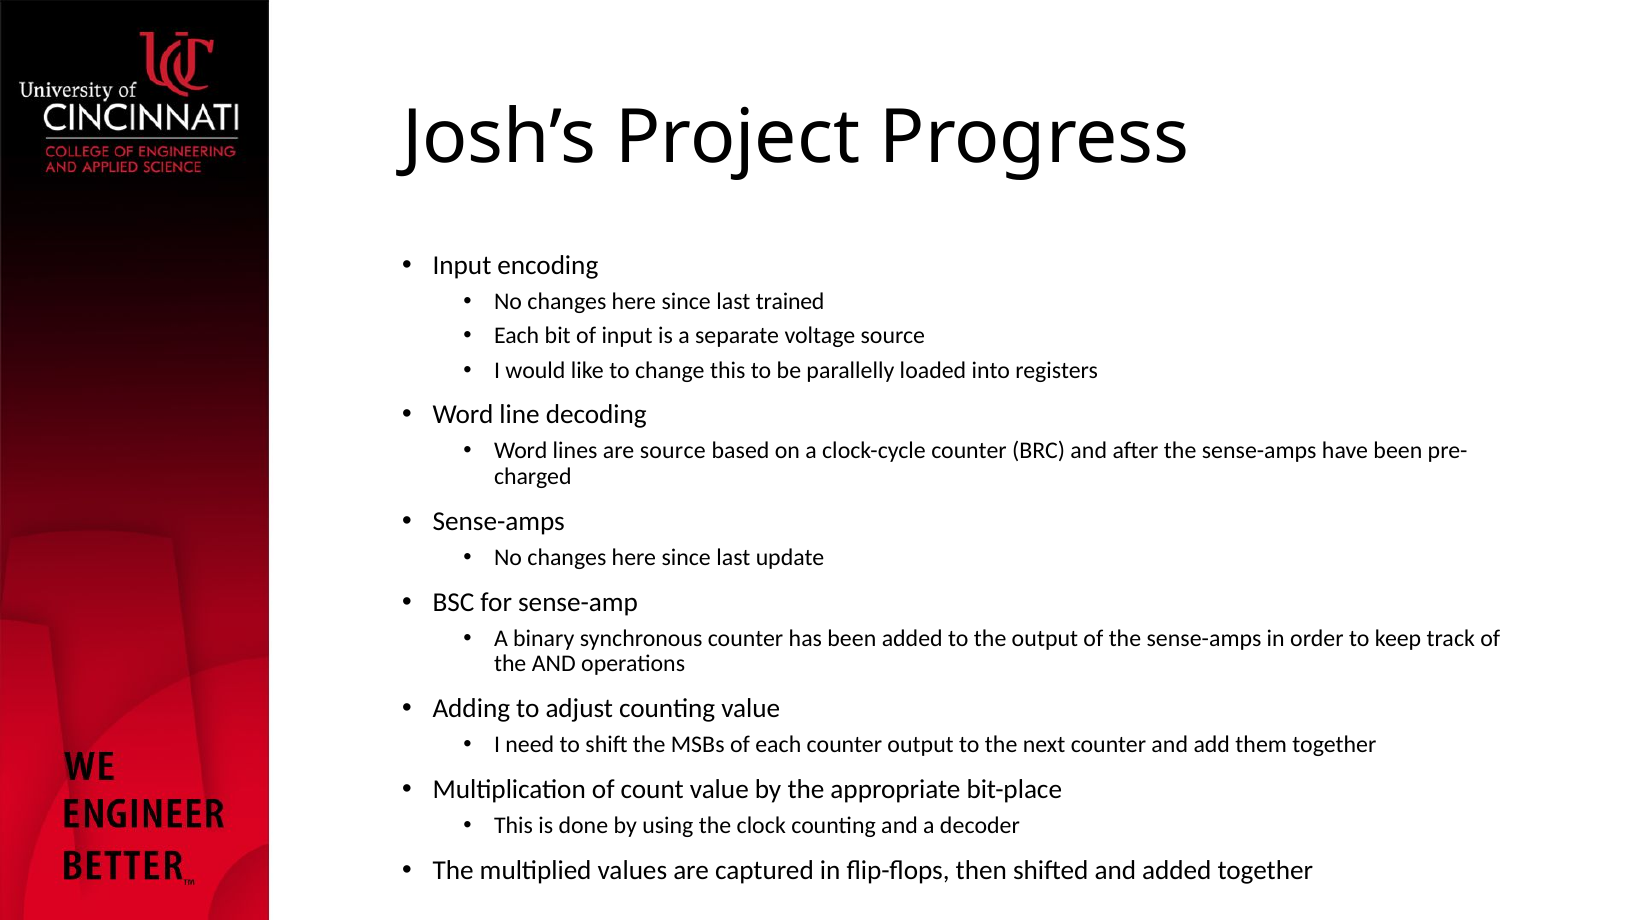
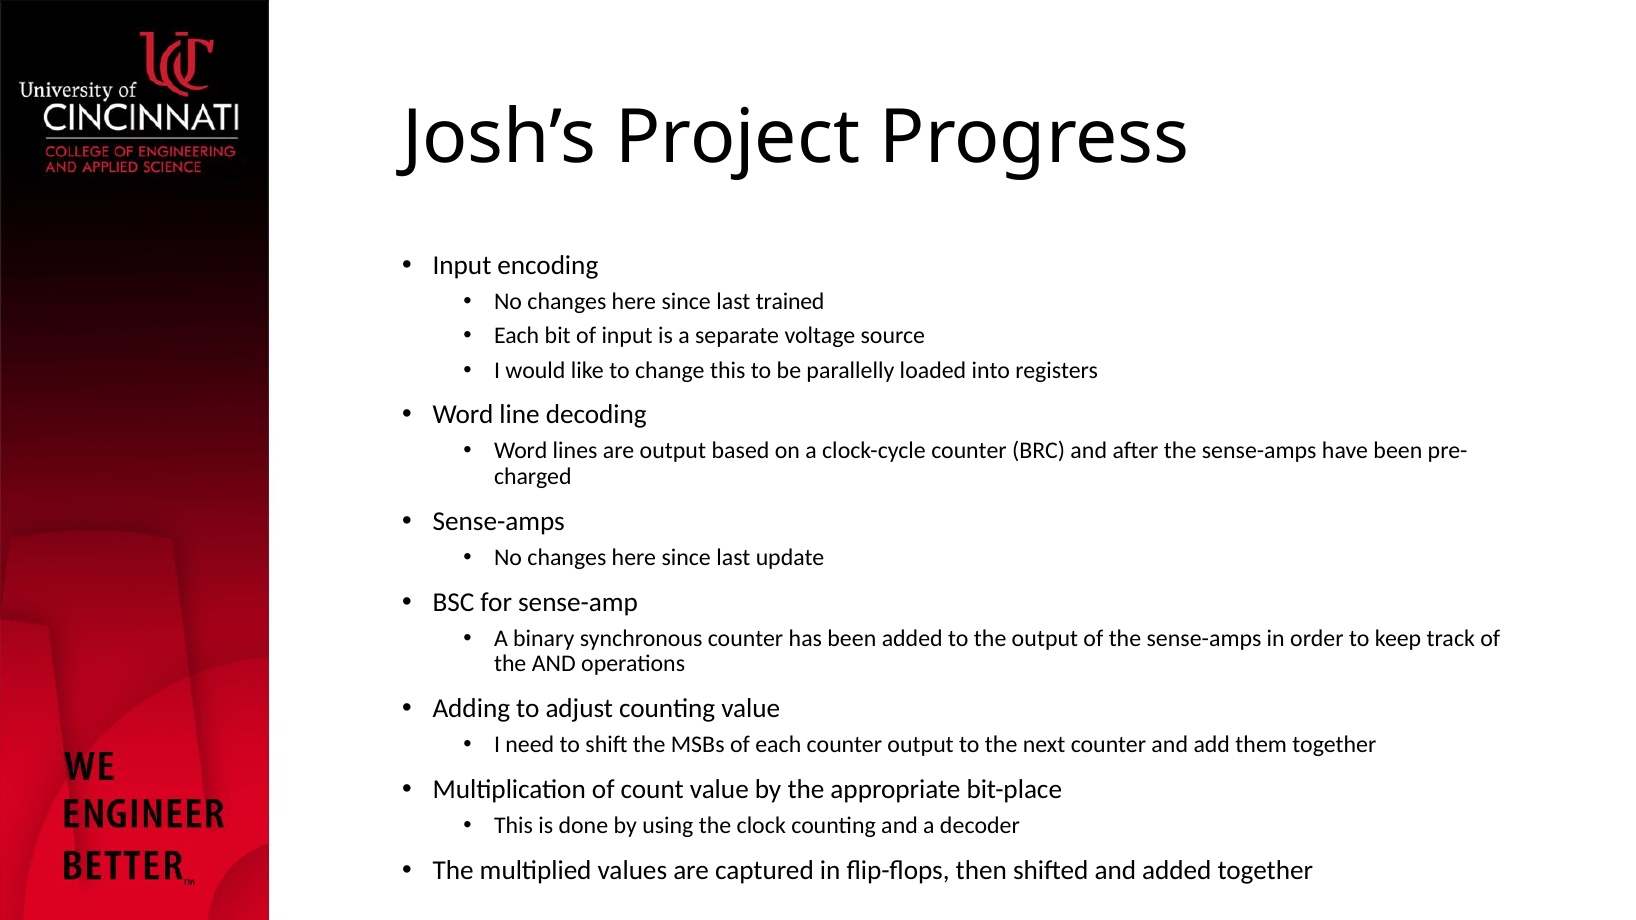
are source: source -> output (673, 451)
